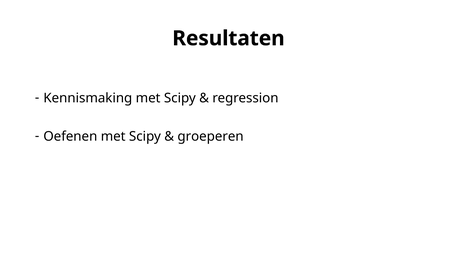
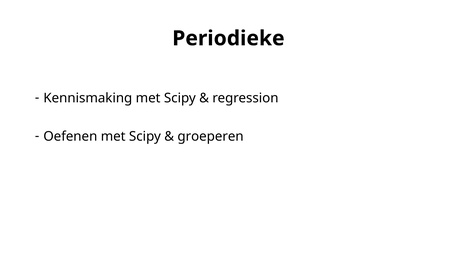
Resultaten: Resultaten -> Periodieke (228, 38)
